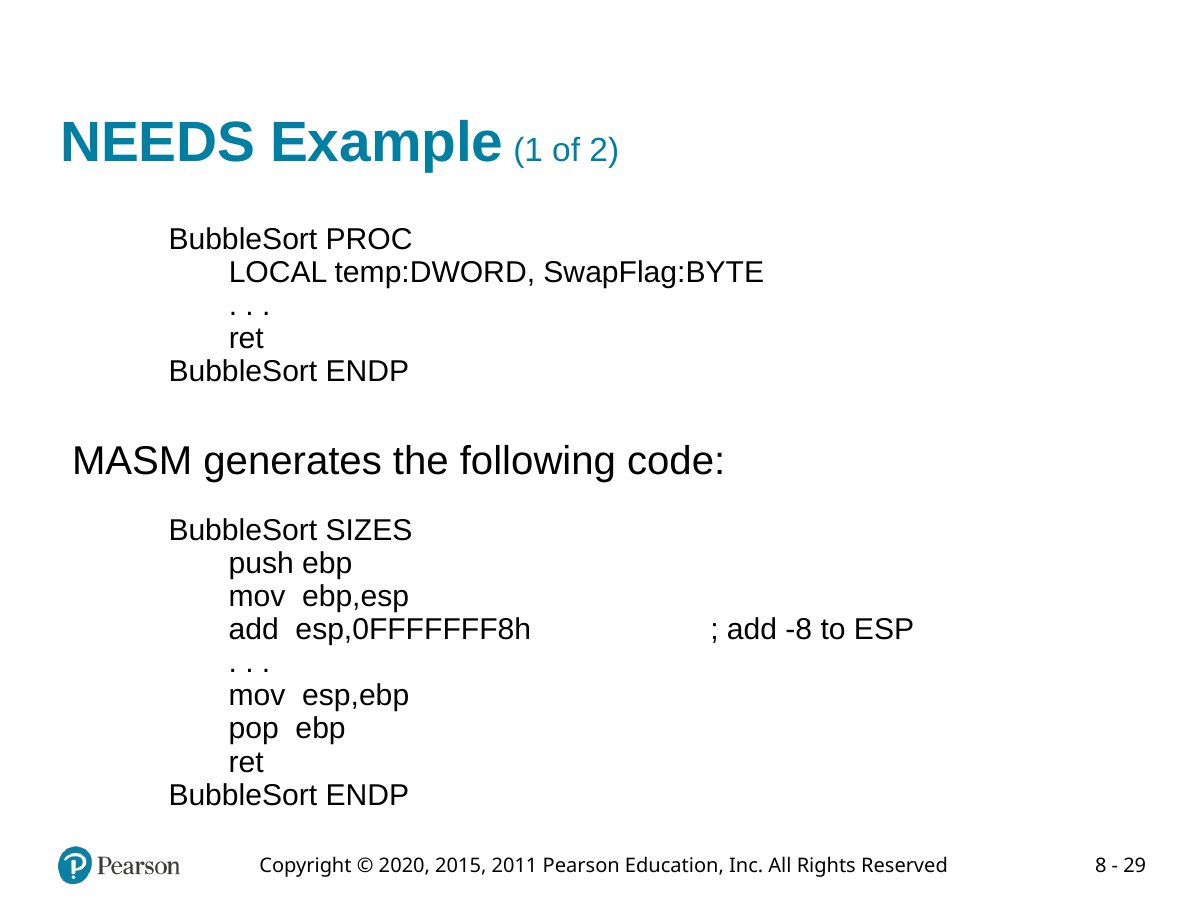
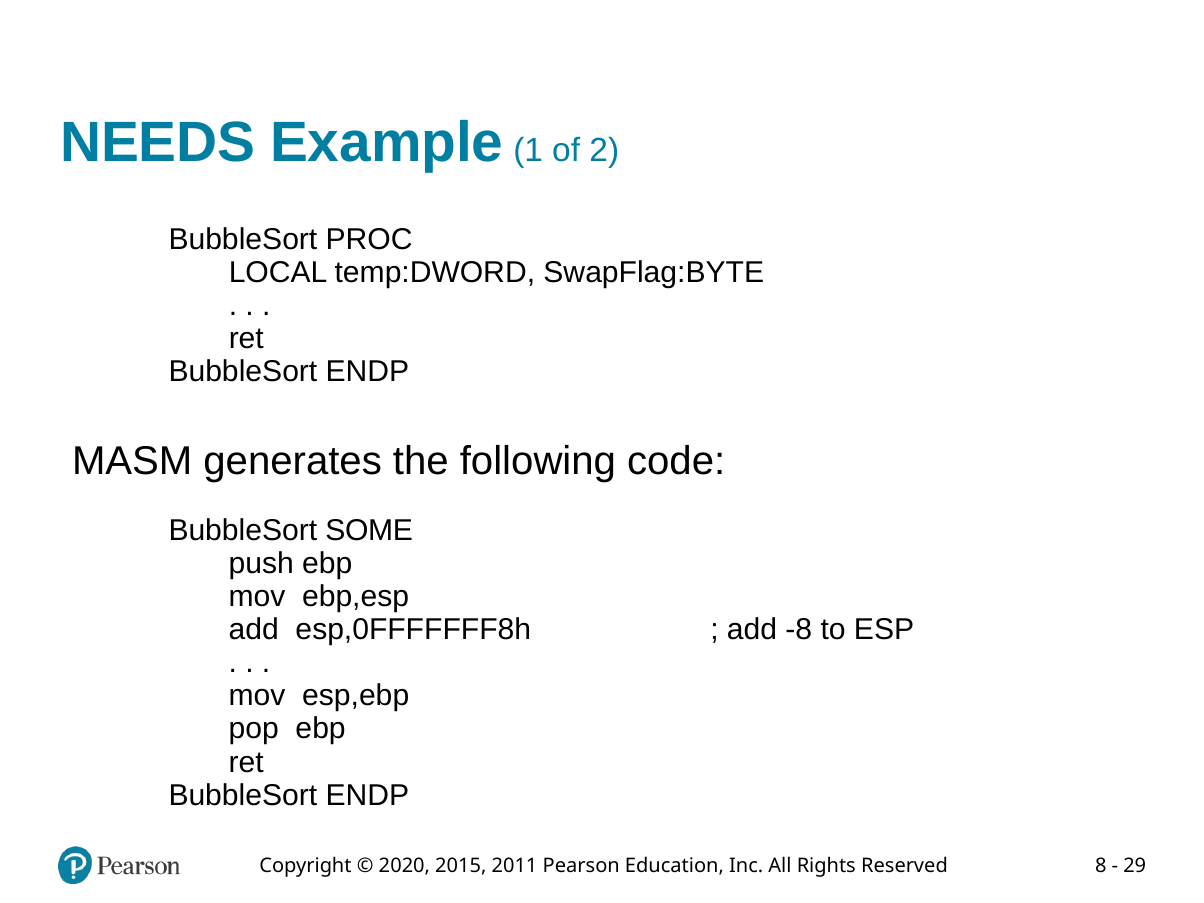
SIZES: SIZES -> SOME (369, 530)
